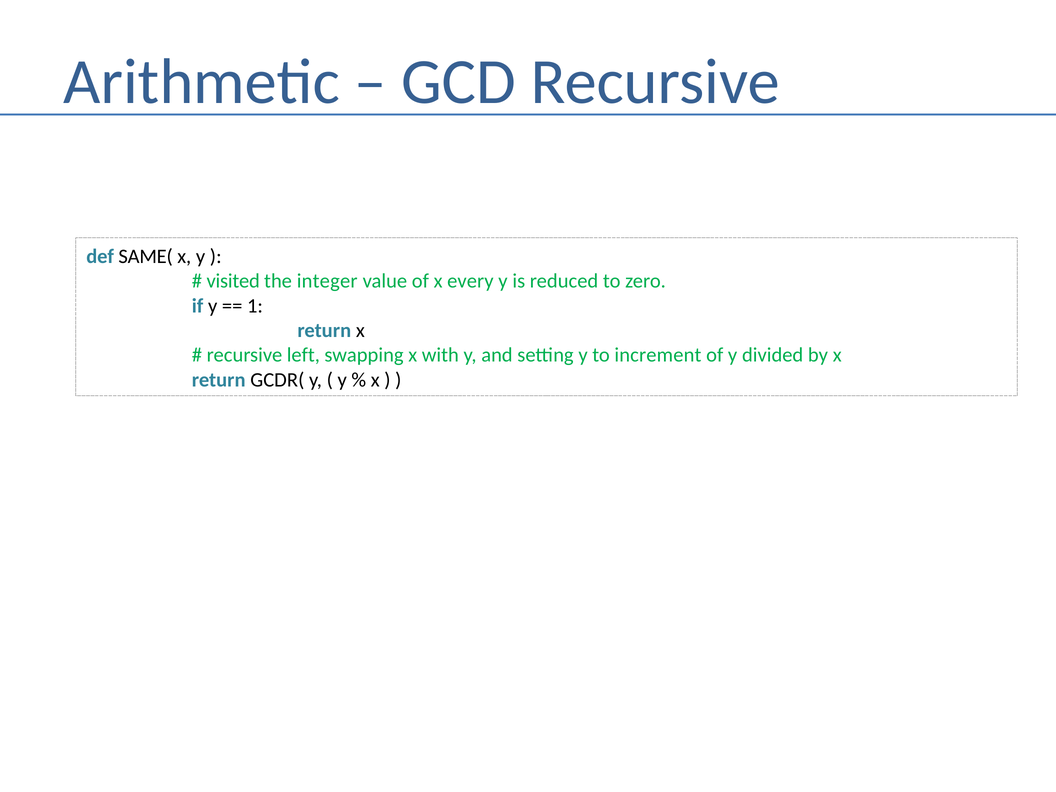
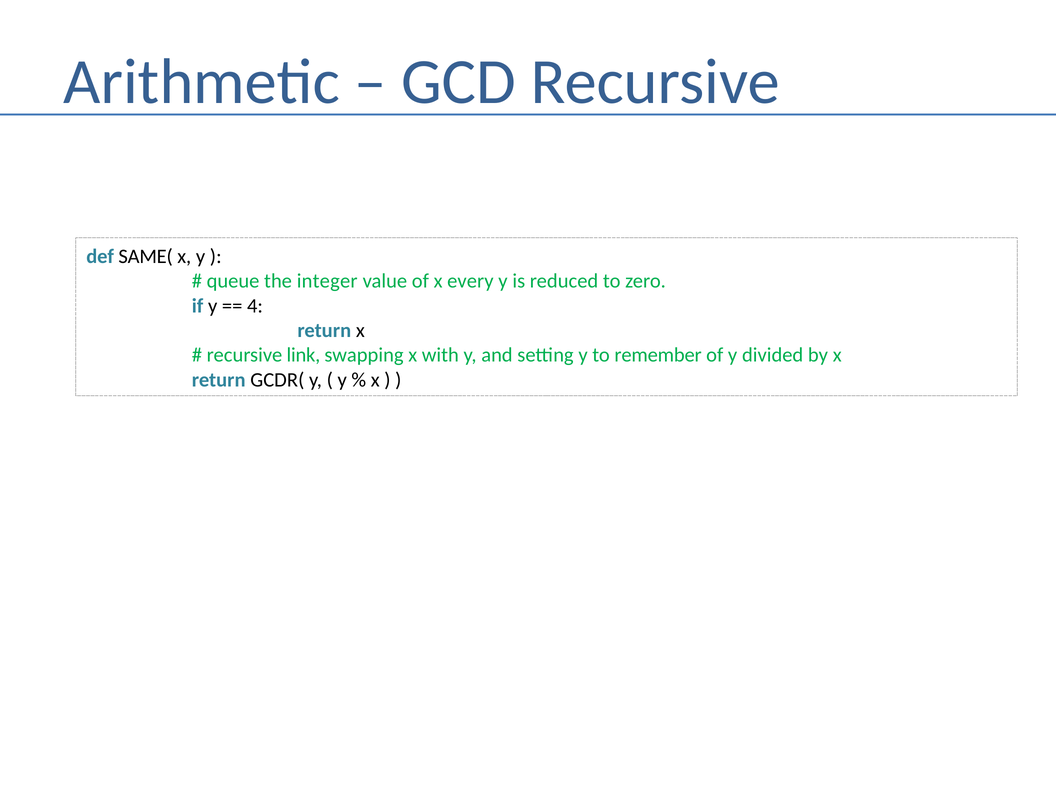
visited: visited -> queue (233, 281)
1: 1 -> 4 (255, 306)
left: left -> link (303, 355)
increment: increment -> remember (658, 355)
